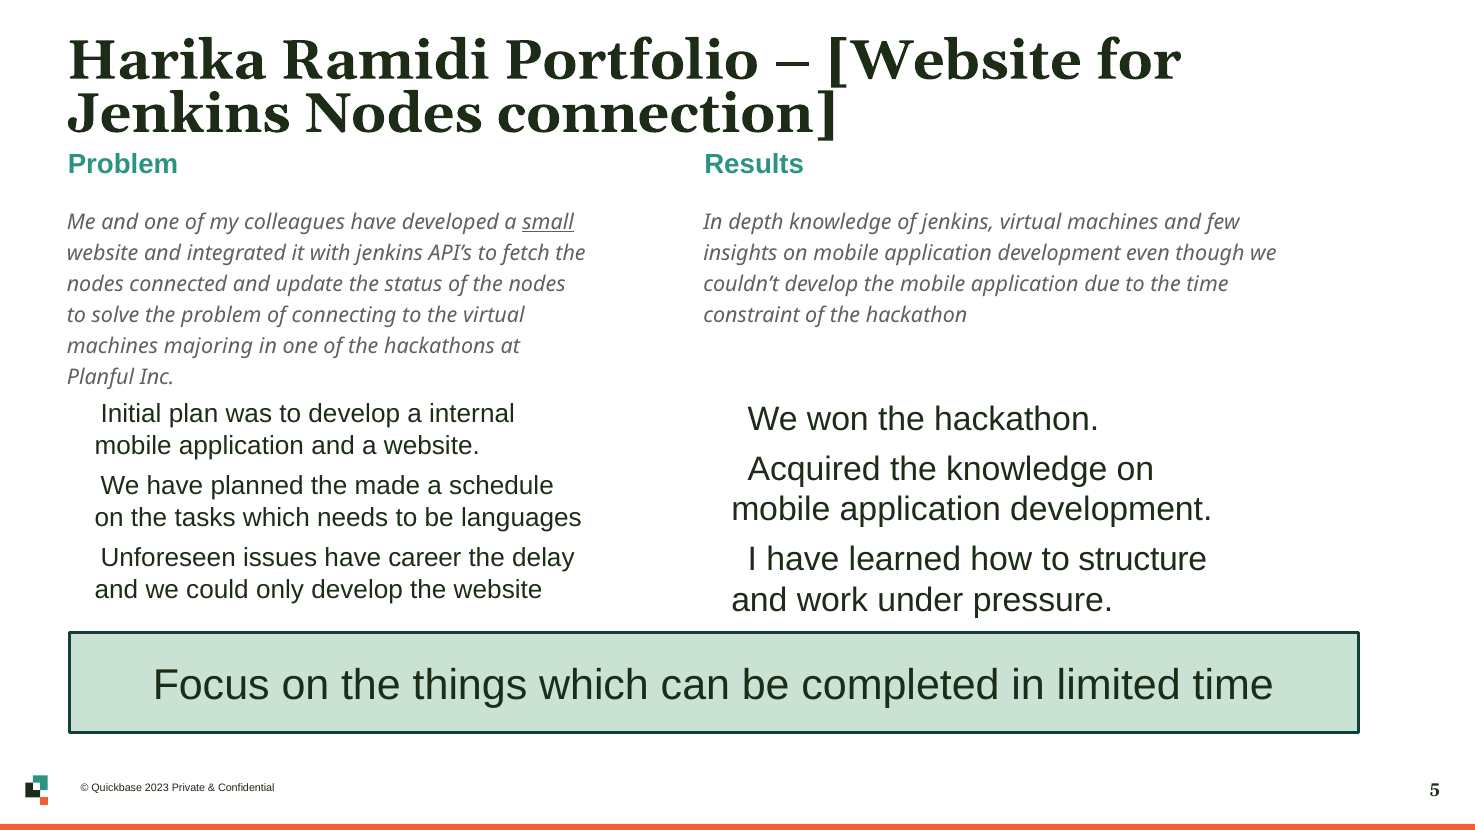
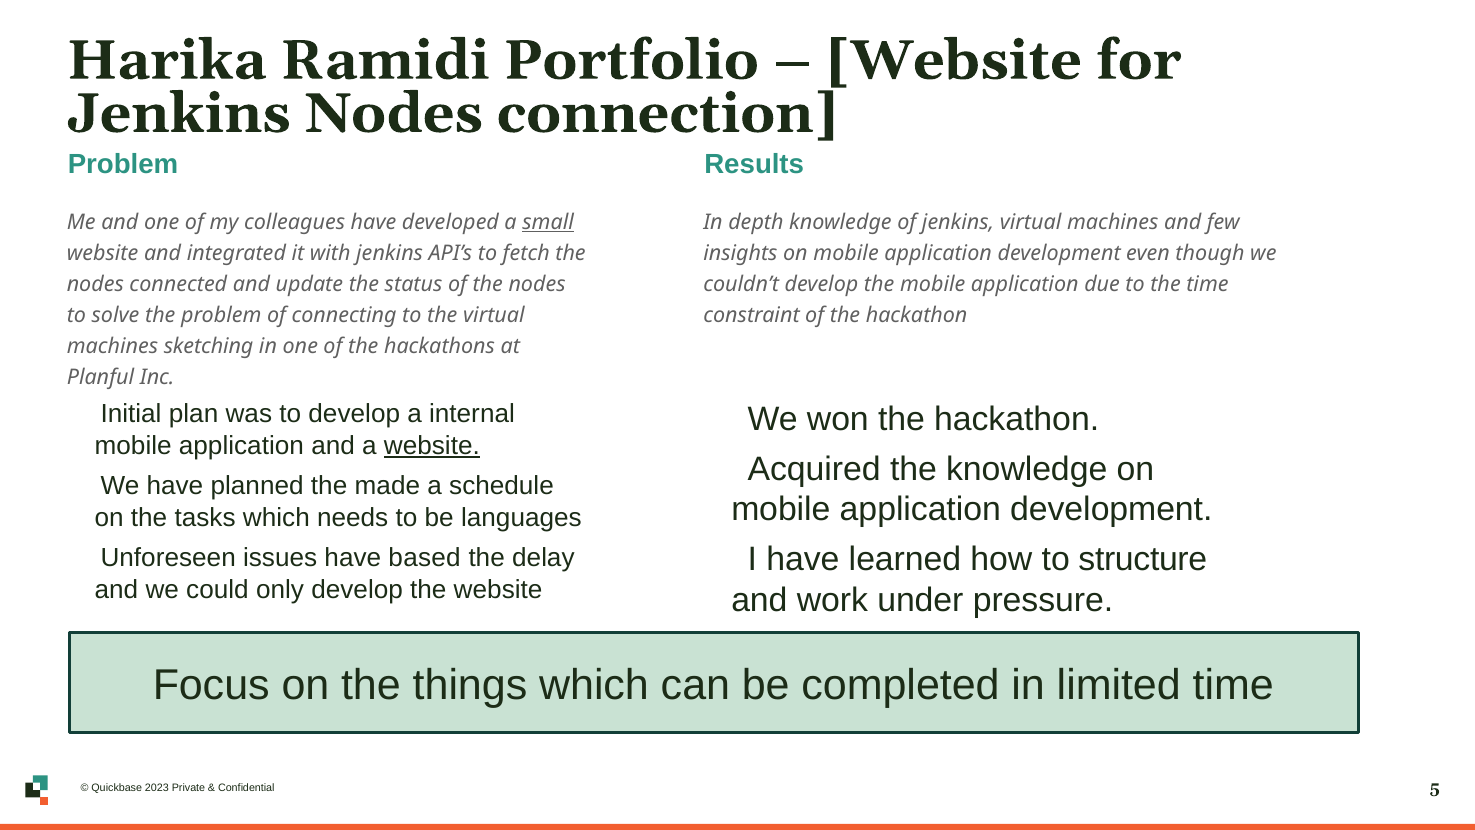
majoring: majoring -> sketching (209, 346)
website underline: none -> present (432, 445)
career: career -> based (425, 558)
